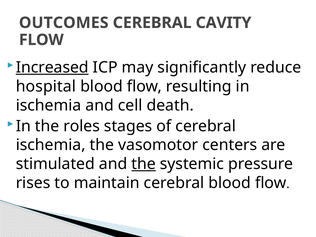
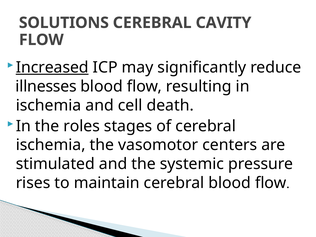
OUTCOMES: OUTCOMES -> SOLUTIONS (64, 23)
hospital: hospital -> illnesses (46, 86)
the underline: present -> none (144, 164)
